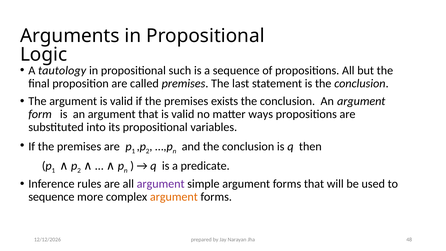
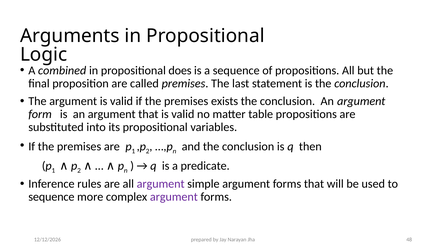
tautology: tautology -> combined (62, 70)
such: such -> does (180, 70)
ways: ways -> table (261, 114)
argument colour: orange -> purple (174, 197)
